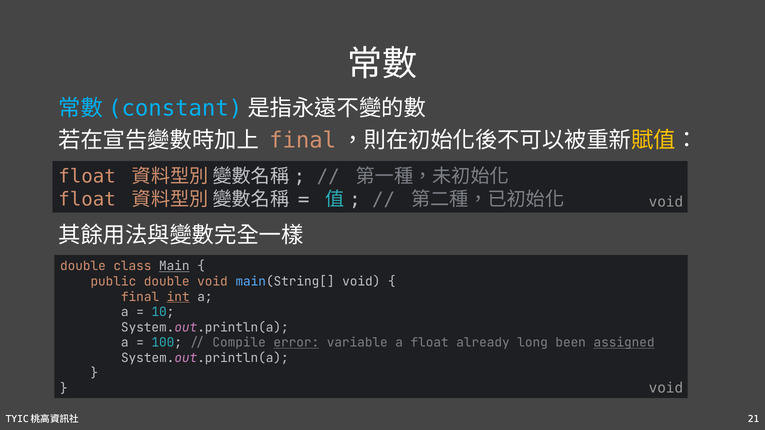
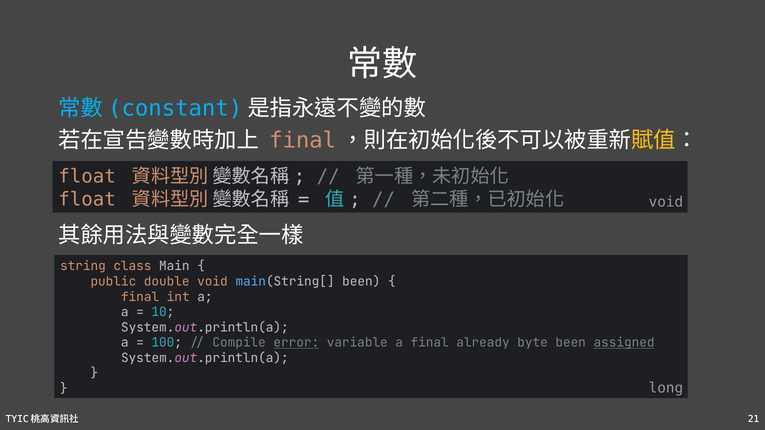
double: double -> string (83, 266)
Main underline: present -> none (174, 266)
main(String[ void: void -> been (361, 282)
int underline: present -> none (178, 297)
a float: float -> final (430, 343)
long: long -> byte (533, 343)
void: void -> long (666, 388)
